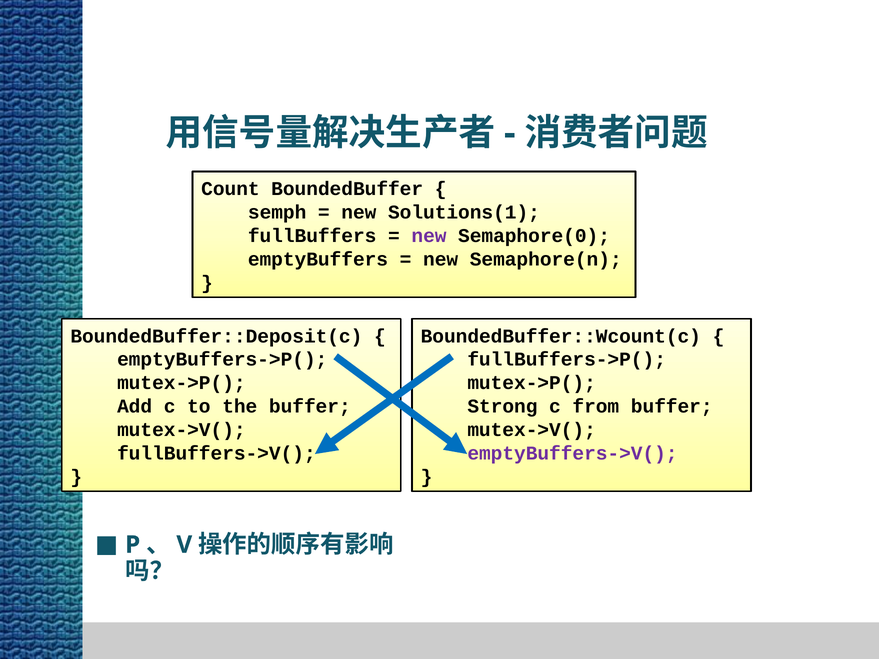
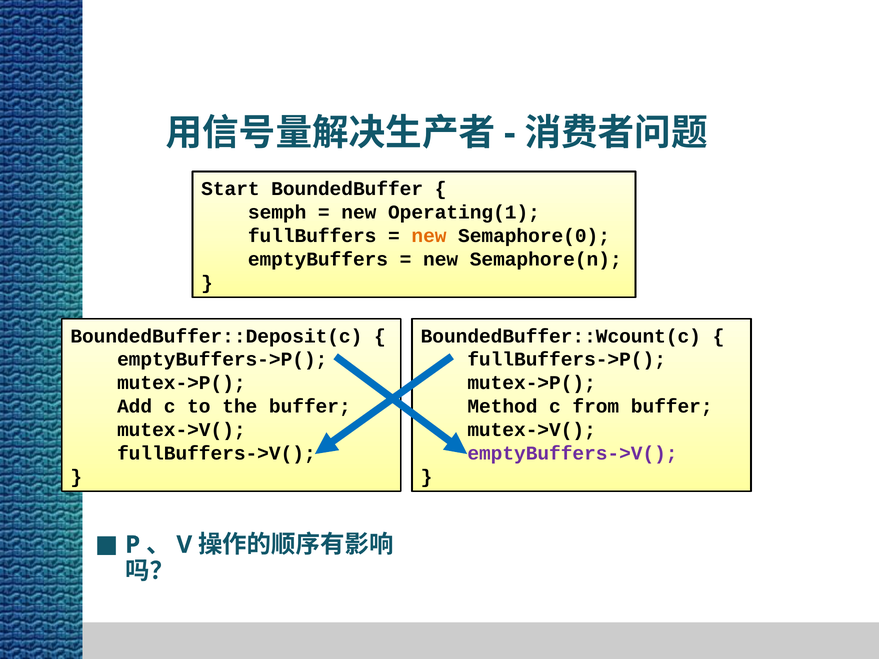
Count: Count -> Start (230, 189)
Solutions(1: Solutions(1 -> Operating(1 (464, 213)
new colour: purple -> orange (429, 236)
Strong: Strong -> Method (502, 406)
